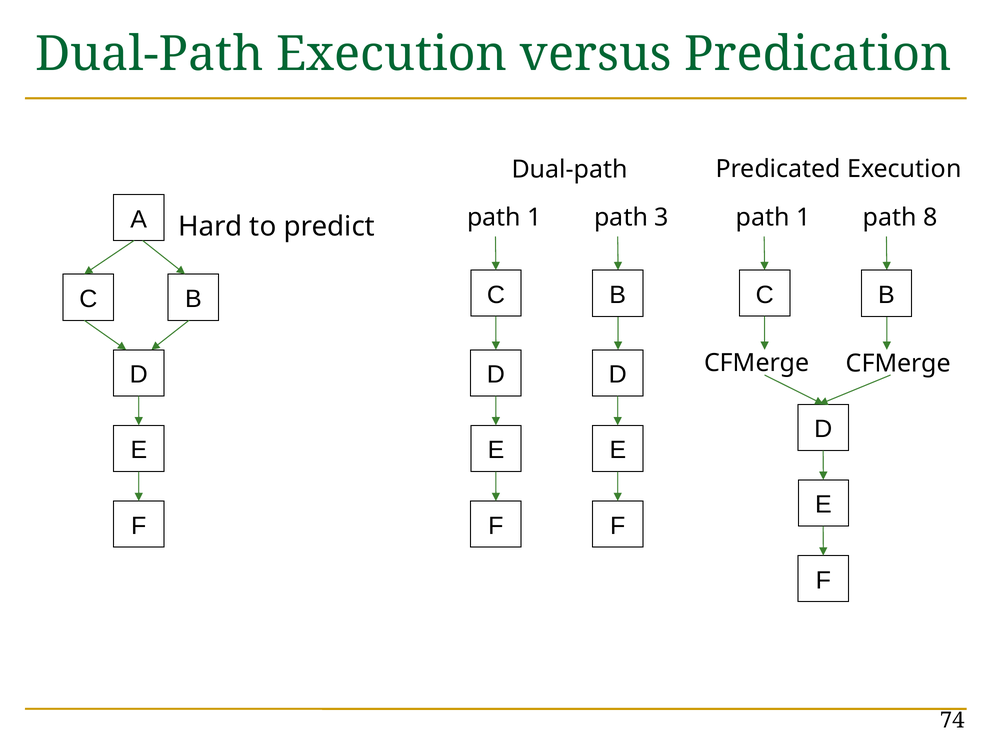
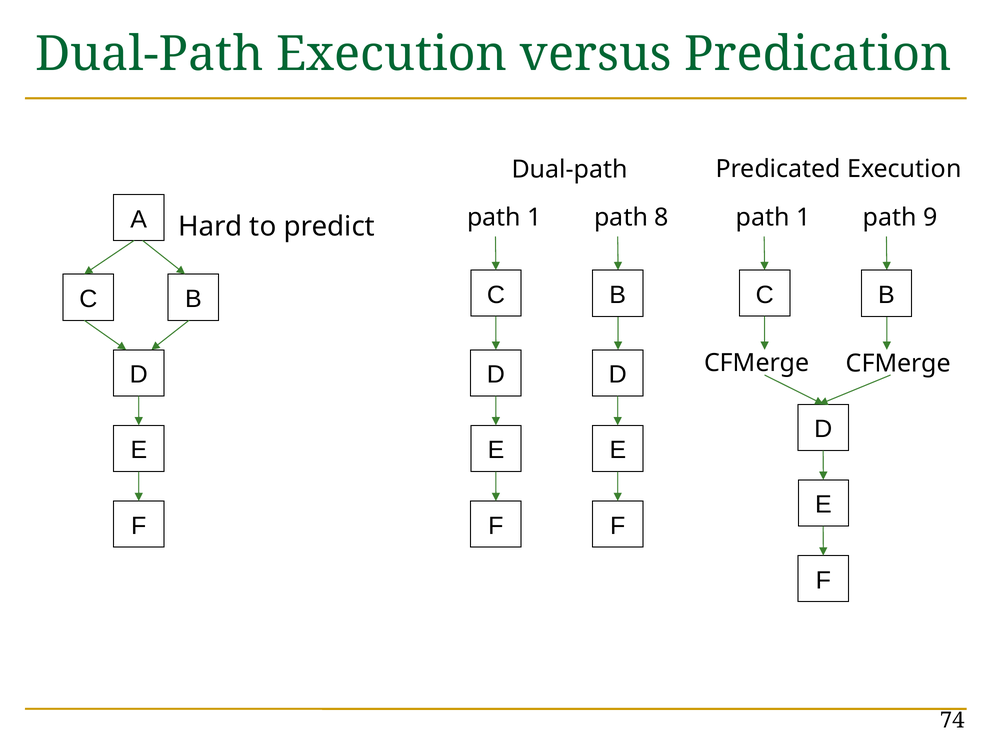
3: 3 -> 8 (662, 217)
8: 8 -> 9 (930, 217)
